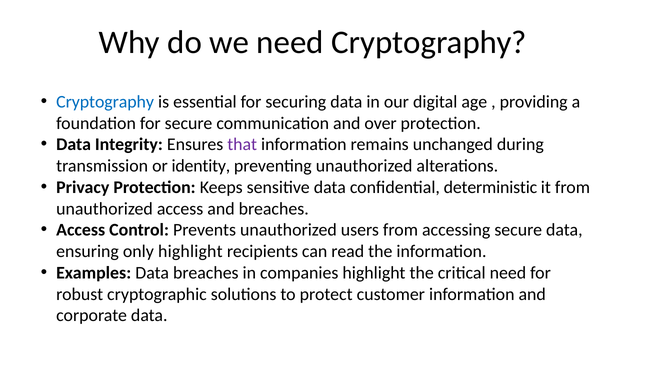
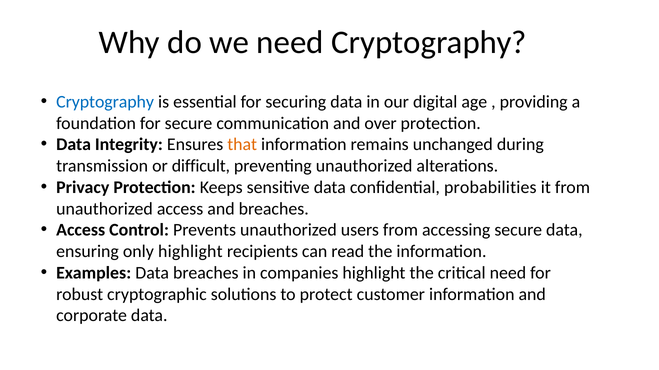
that colour: purple -> orange (242, 145)
identity: identity -> difficult (201, 166)
deterministic: deterministic -> probabilities (490, 188)
